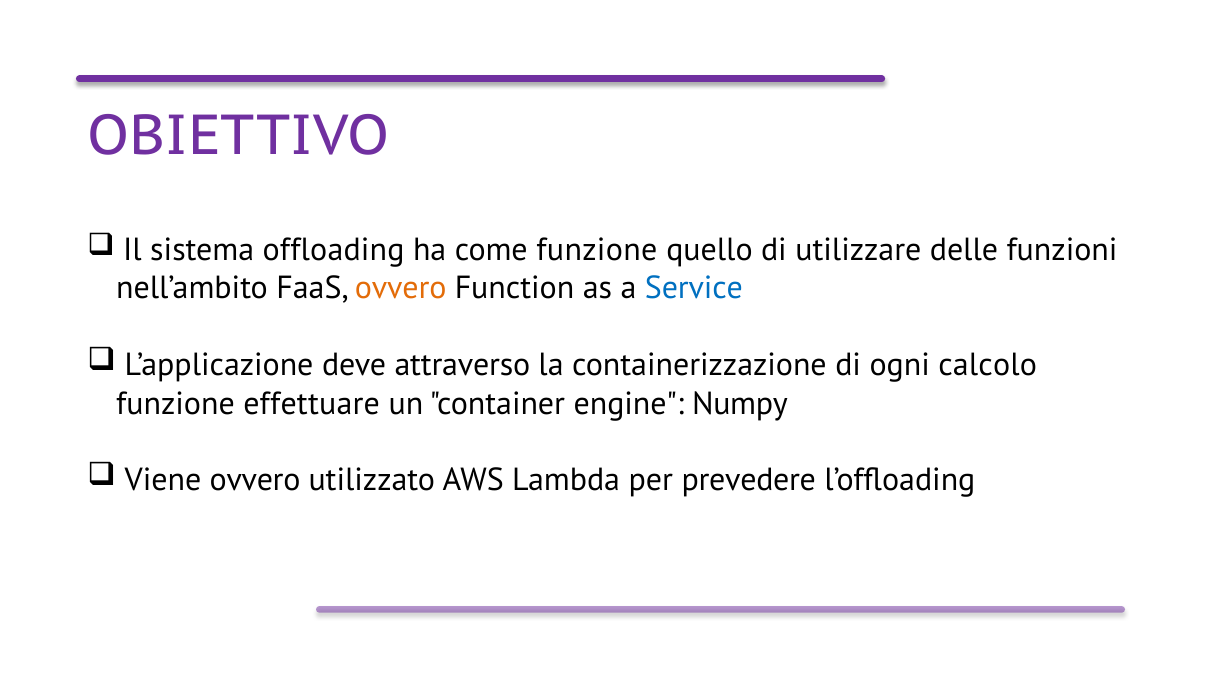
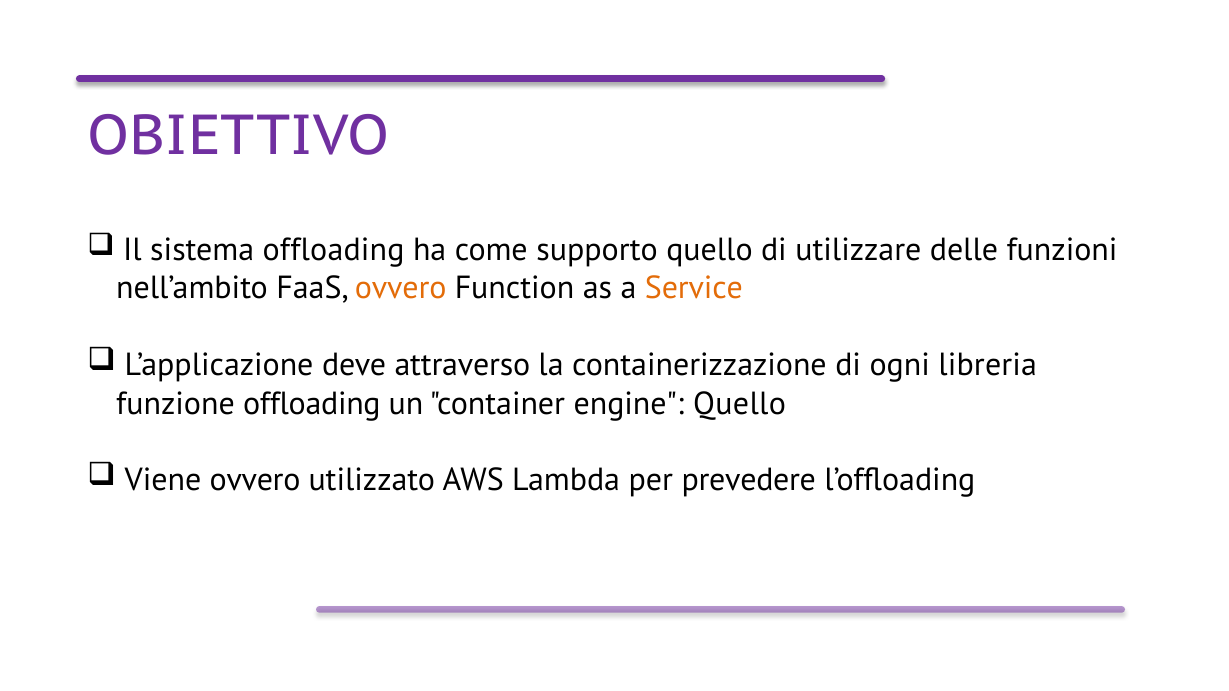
come funzione: funzione -> supporto (597, 250)
Service colour: blue -> orange (694, 288)
calcolo: calcolo -> libreria (988, 365)
funzione effettuare: effettuare -> offloading (312, 404)
engine Numpy: Numpy -> Quello (740, 404)
